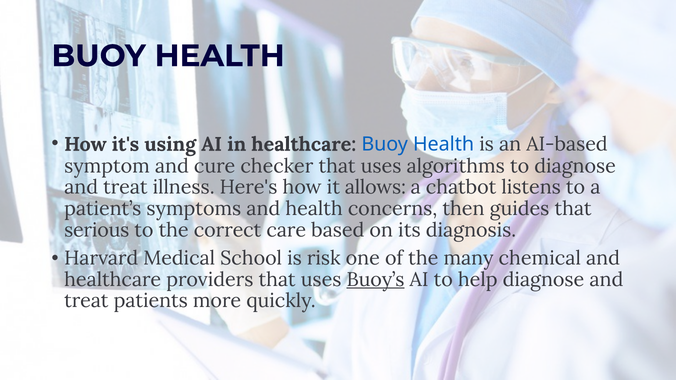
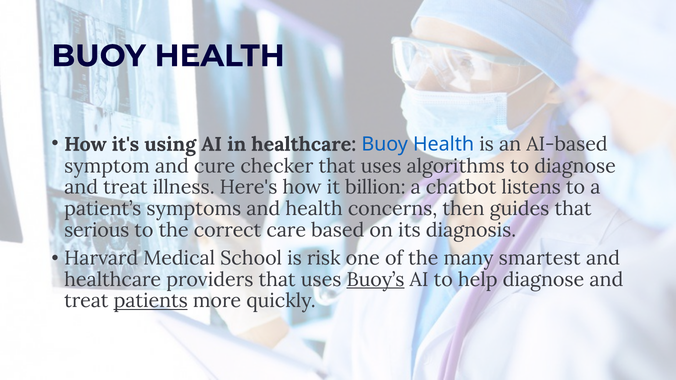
allows: allows -> billion (375, 188)
chemical: chemical -> smartest (540, 259)
patients underline: none -> present (151, 301)
